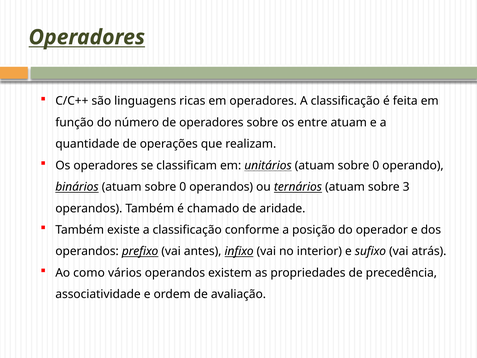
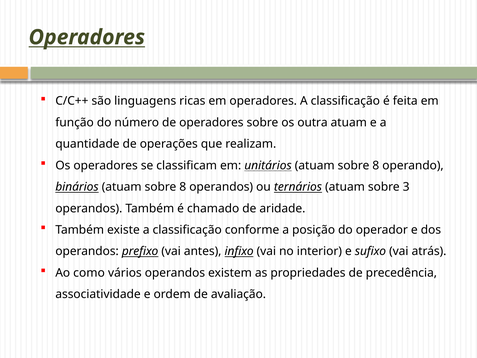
entre: entre -> outra (313, 122)
unitários atuam sobre 0: 0 -> 8 (376, 165)
binários atuam sobre 0: 0 -> 8 (183, 187)
